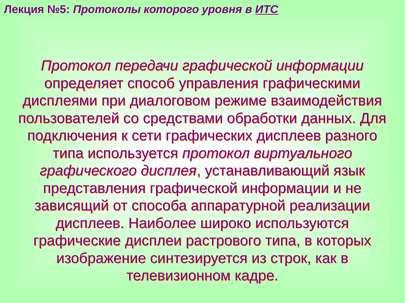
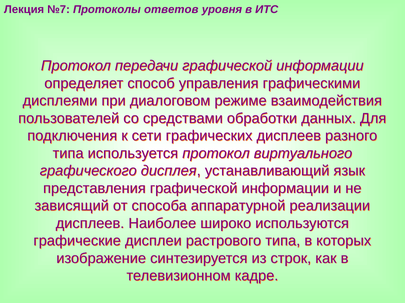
№5: №5 -> №7 (59, 10)
которого: которого -> ответов (171, 10)
ИТС underline: present -> none (267, 10)
